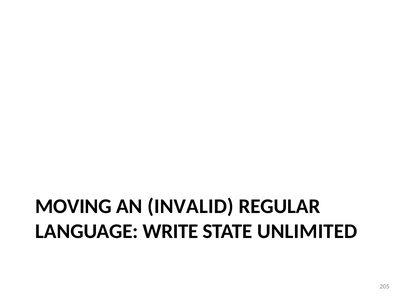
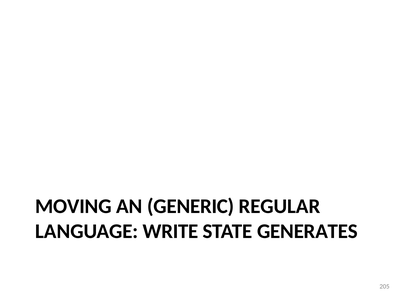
INVALID: INVALID -> GENERIC (191, 206)
UNLIMITED: UNLIMITED -> GENERATES (307, 231)
